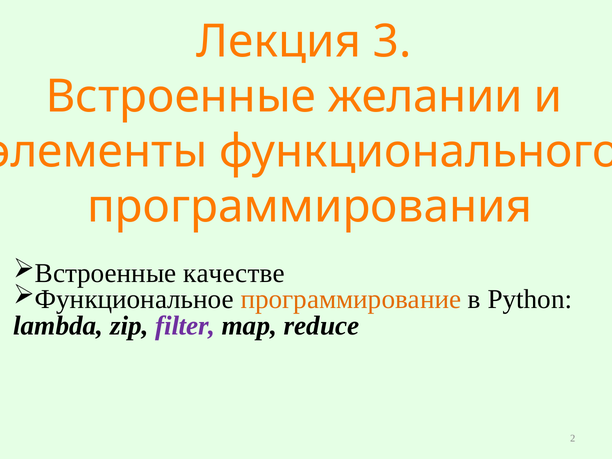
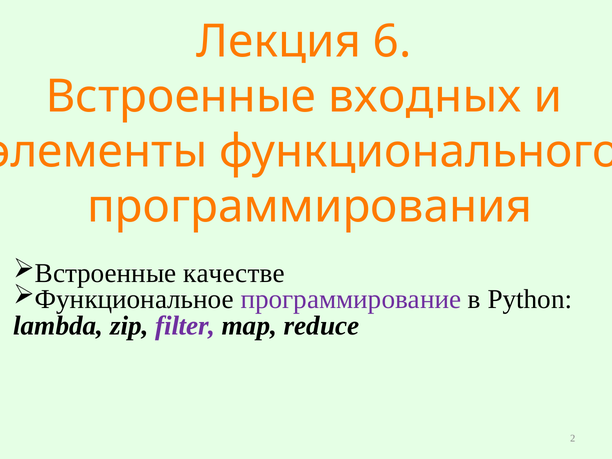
3: 3 -> 6 (392, 42)
желании: желании -> входных (425, 97)
программирование colour: orange -> purple (351, 300)
